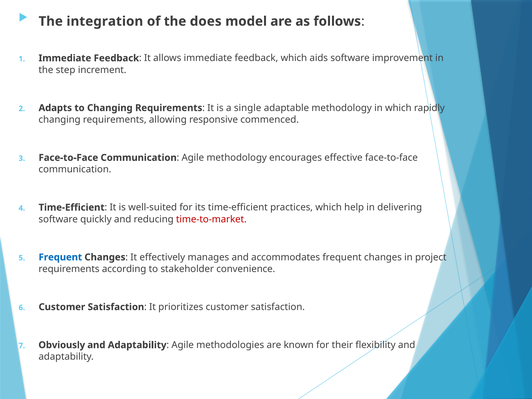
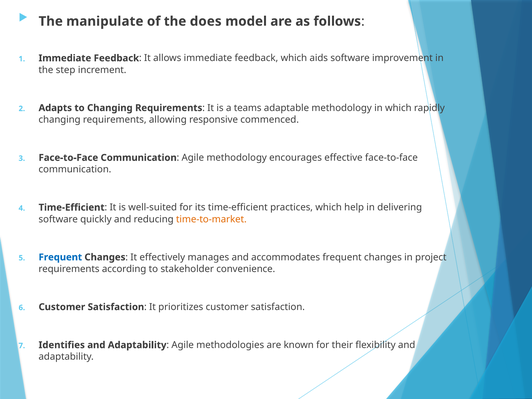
integration: integration -> manipulate (105, 21)
single: single -> teams (248, 108)
time-to-market colour: red -> orange (211, 219)
Obviously: Obviously -> Identifies (62, 345)
